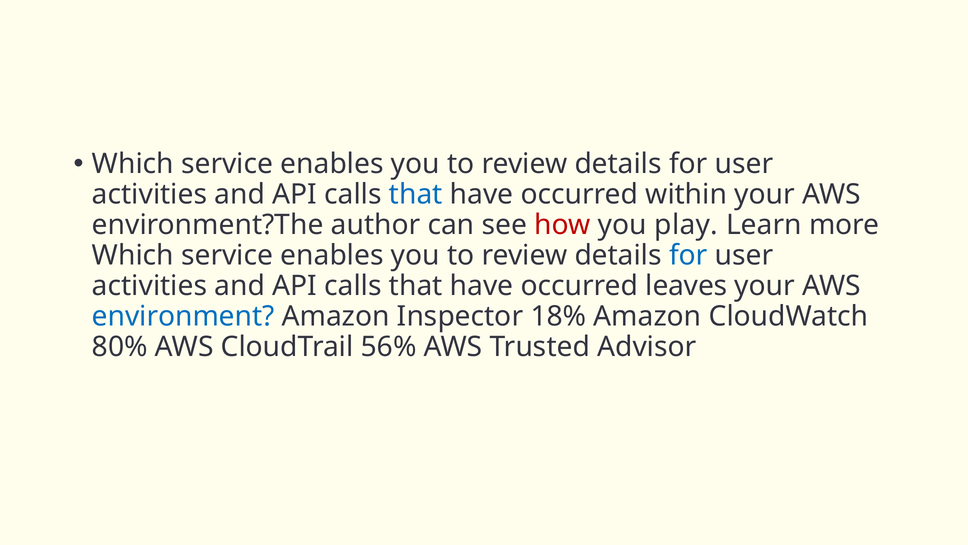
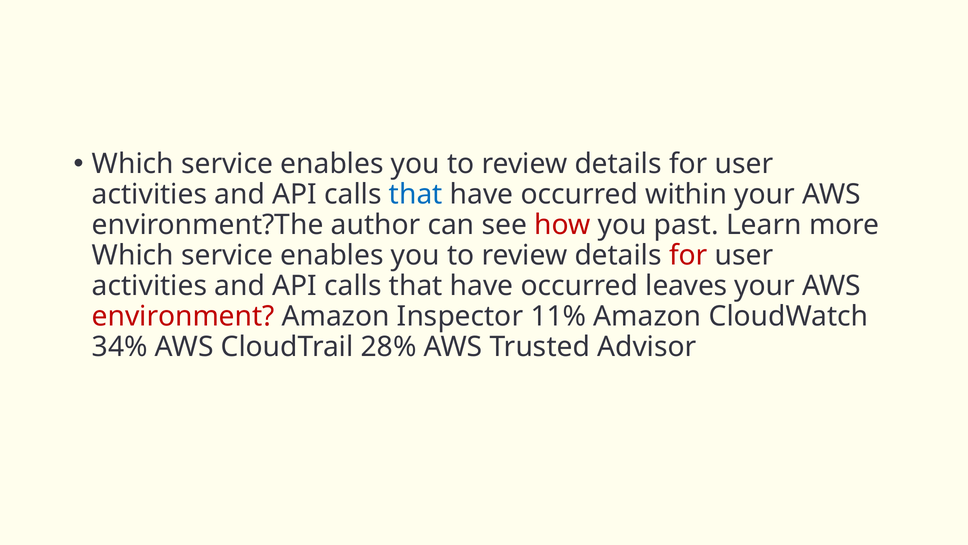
play: play -> past (686, 225)
for colour: blue -> red (688, 255)
environment colour: blue -> red (183, 316)
18%: 18% -> 11% (558, 316)
80%: 80% -> 34% (120, 347)
56%: 56% -> 28% (389, 347)
